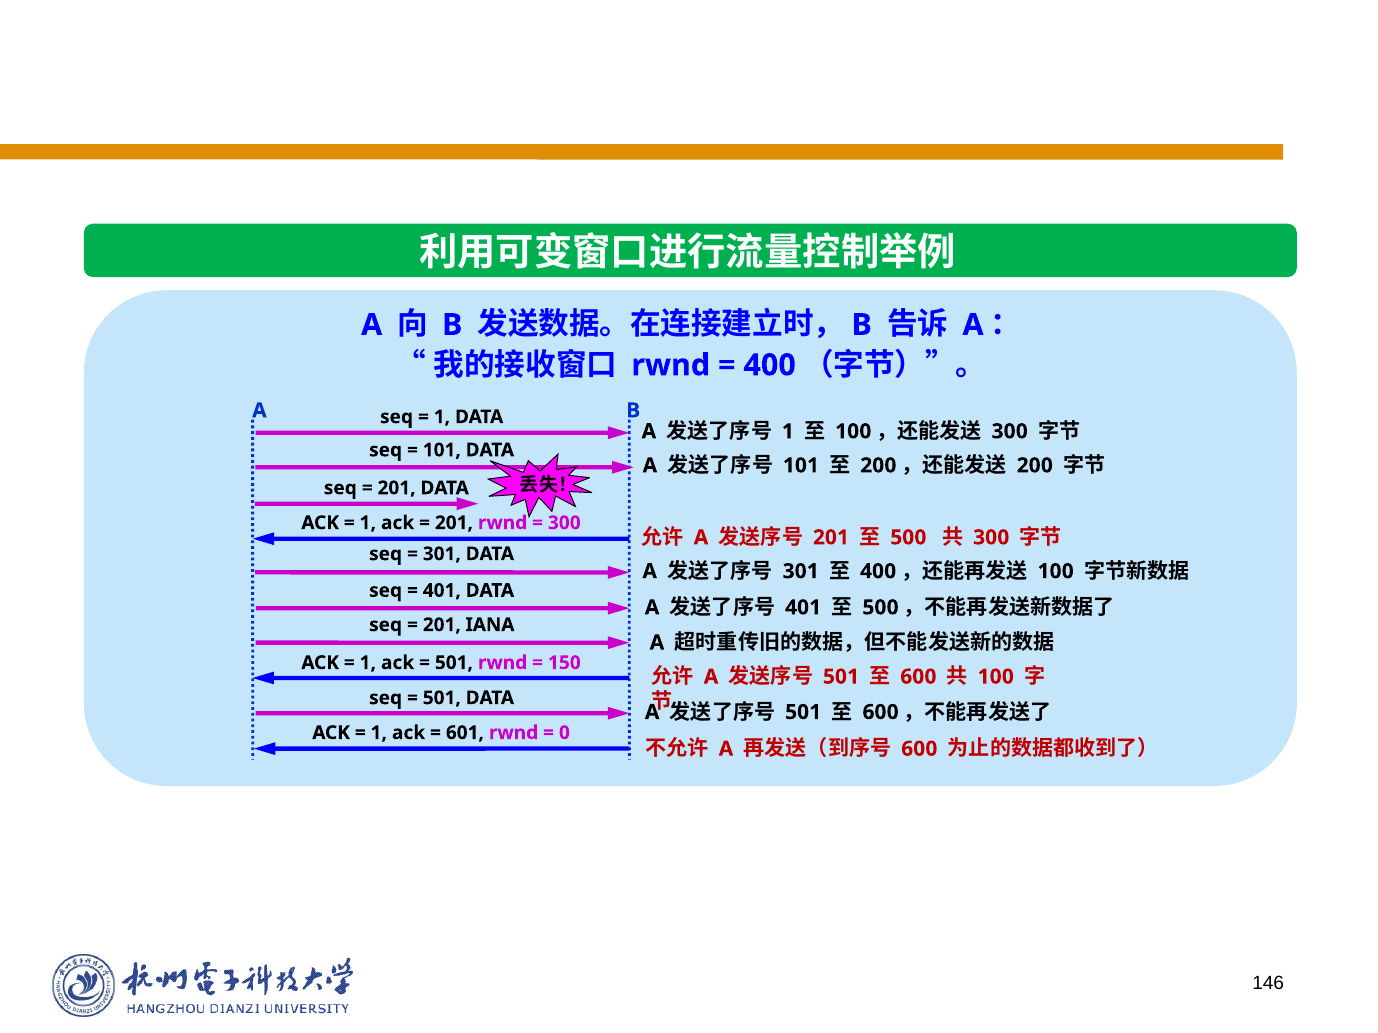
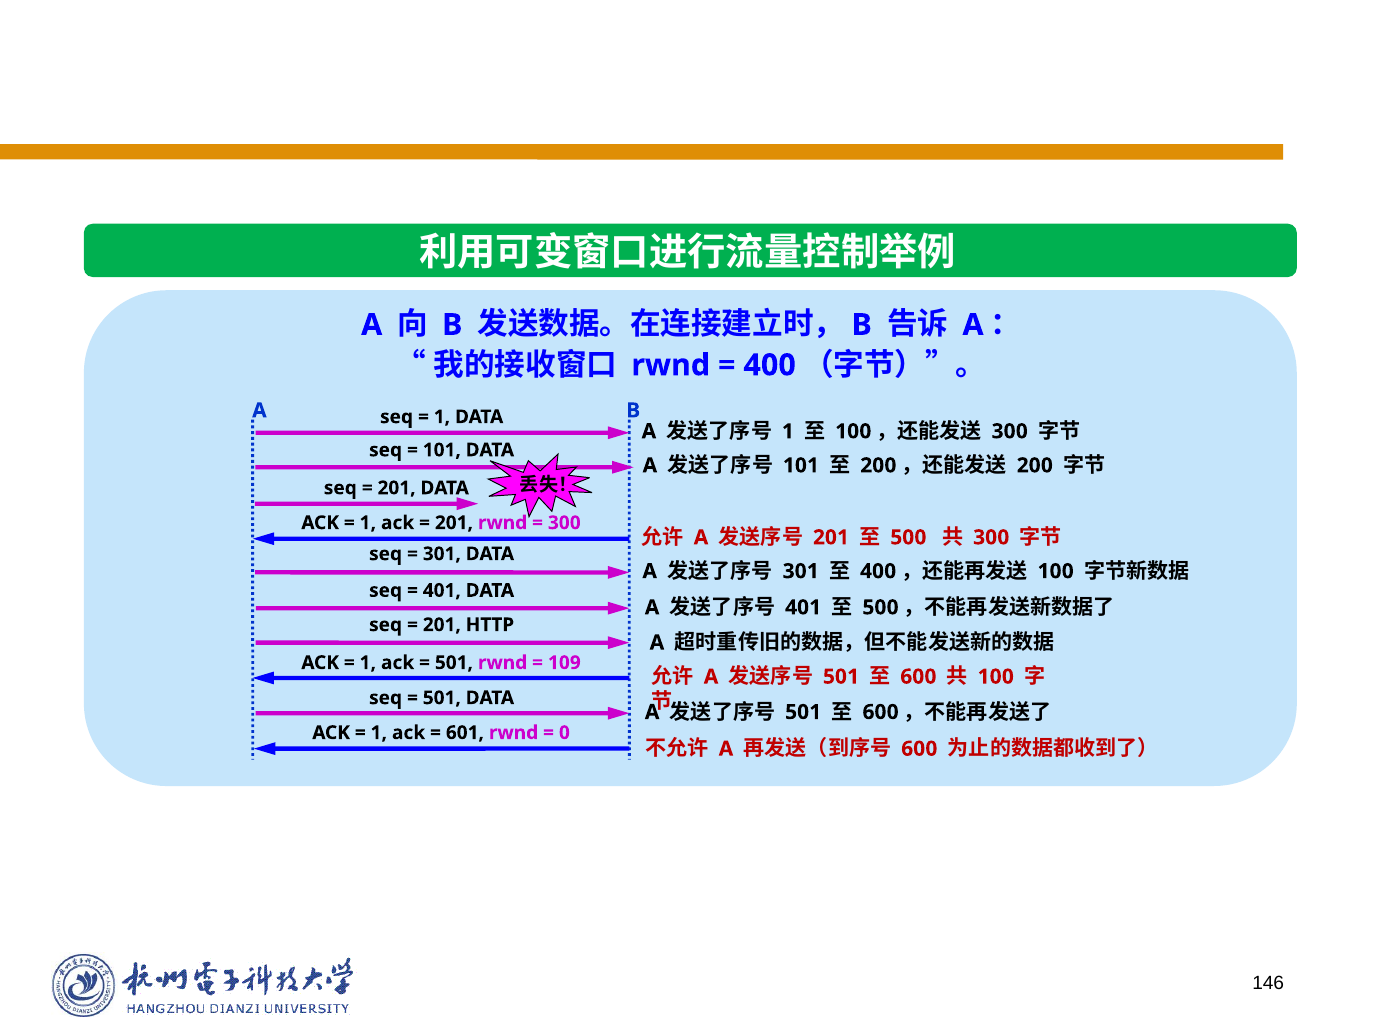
IANA: IANA -> HTTP (490, 625)
150: 150 -> 109 (564, 663)
